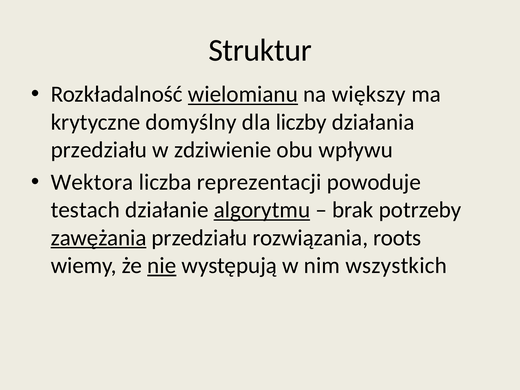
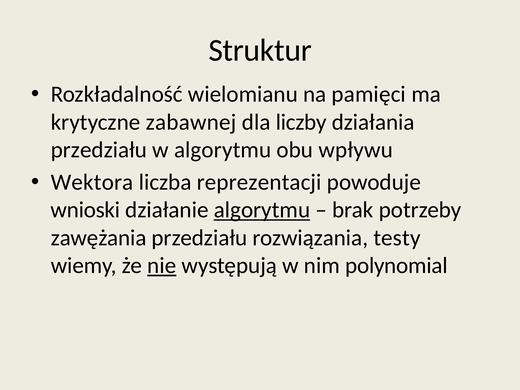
wielomianu underline: present -> none (243, 94)
większy: większy -> pamięci (369, 94)
domyślny: domyślny -> zabawnej (191, 122)
w zdziwienie: zdziwienie -> algorytmu (223, 150)
testach: testach -> wnioski (85, 210)
zawężania underline: present -> none (99, 238)
roots: roots -> testy (397, 238)
wszystkich: wszystkich -> polynomial (396, 266)
